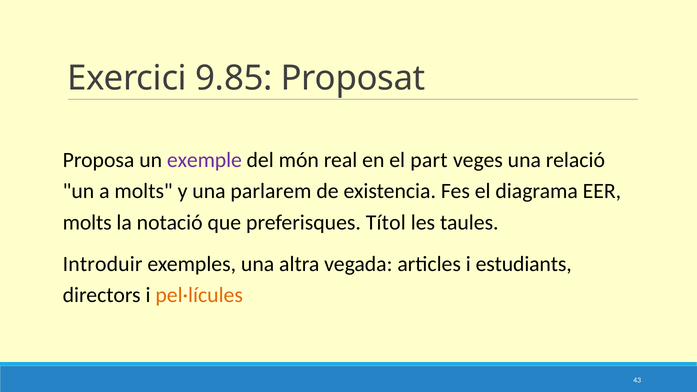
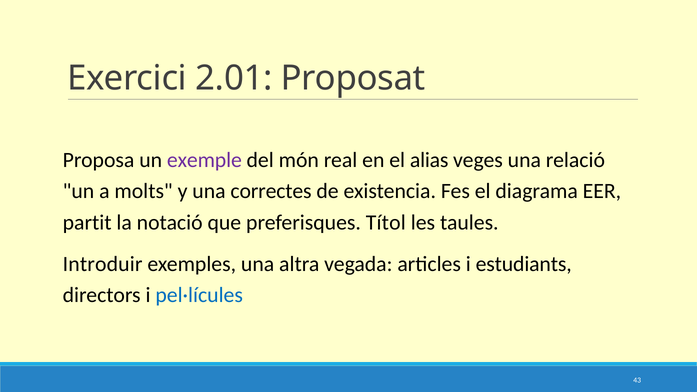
9.85: 9.85 -> 2.01 (234, 78)
part: part -> alias (429, 160)
parlarem: parlarem -> correctes (271, 191)
molts: molts -> partit (87, 223)
pel·lícules colour: orange -> blue (199, 295)
